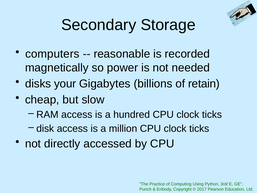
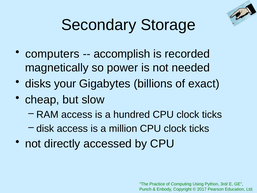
reasonable: reasonable -> accomplish (122, 54)
retain: retain -> exact (204, 84)
